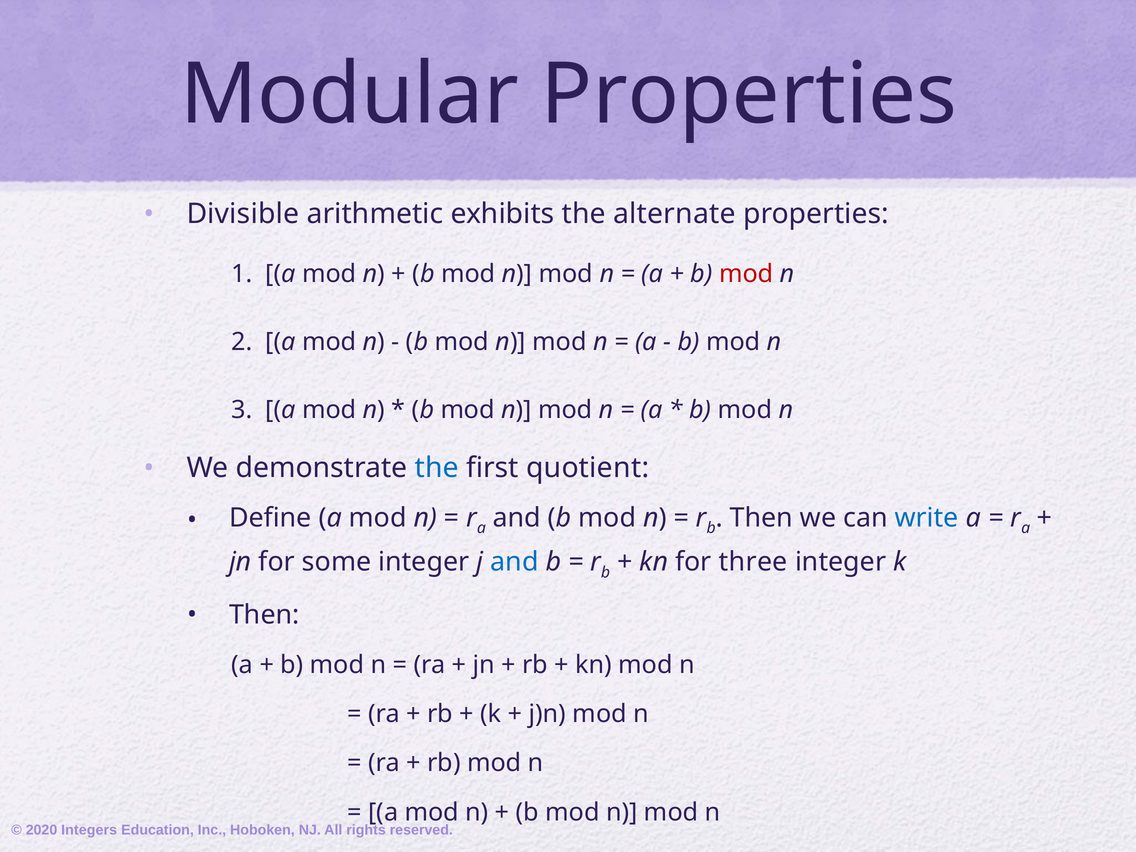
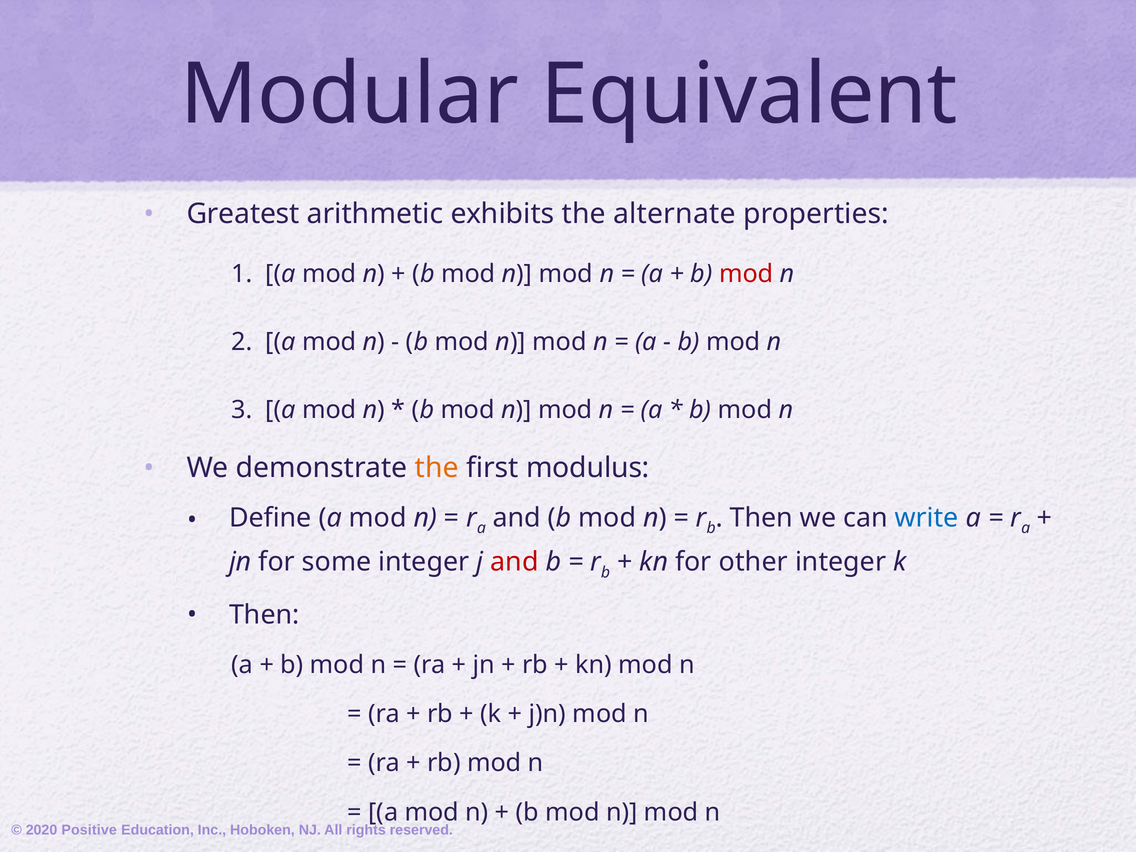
Modular Properties: Properties -> Equivalent (749, 95)
Divisible: Divisible -> Greatest (243, 214)
the colour: blue -> orange (437, 468)
quotient: quotient -> modulus (588, 468)
and colour: blue -> red (514, 562)
three: three -> other (753, 562)
Integers: Integers -> Positive (89, 830)
